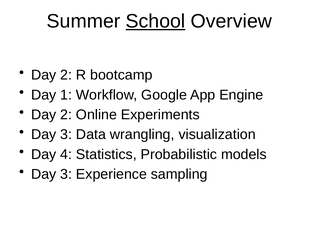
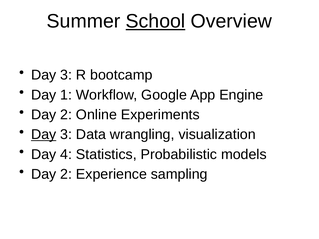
2: 2 -> 3 (66, 75)
Day underline: none -> present (44, 135)
3: 3 -> 2 (66, 174)
